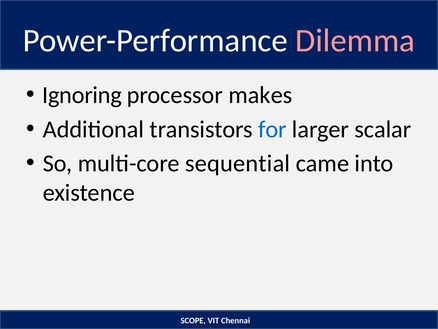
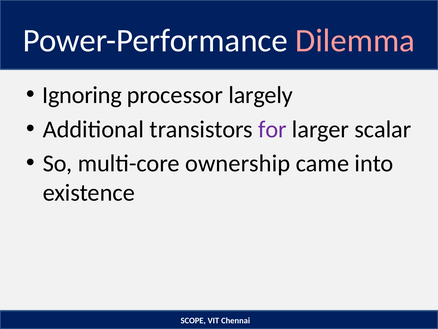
makes: makes -> largely (261, 95)
for colour: blue -> purple (272, 129)
sequential: sequential -> ownership (238, 163)
